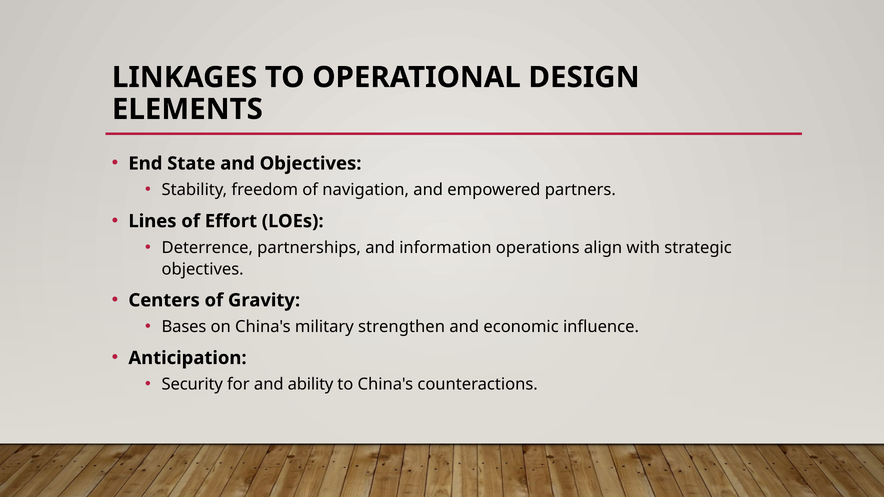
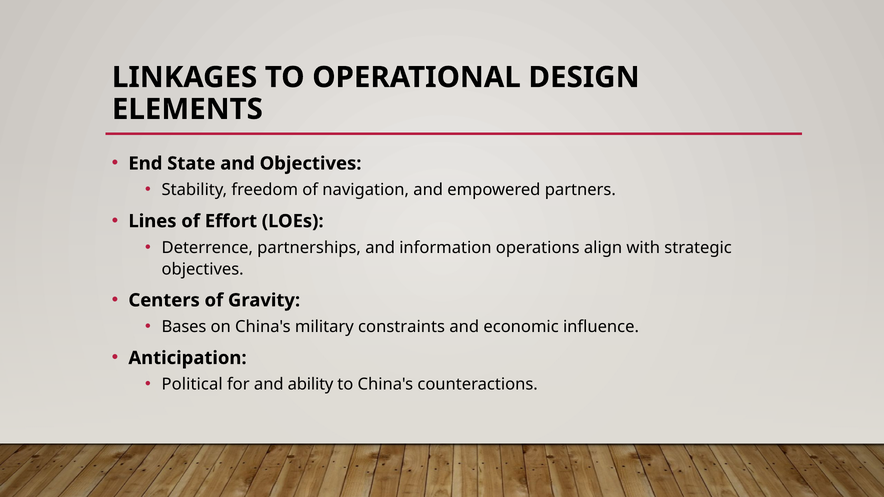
strengthen: strengthen -> constraints (402, 327)
Security: Security -> Political (192, 385)
